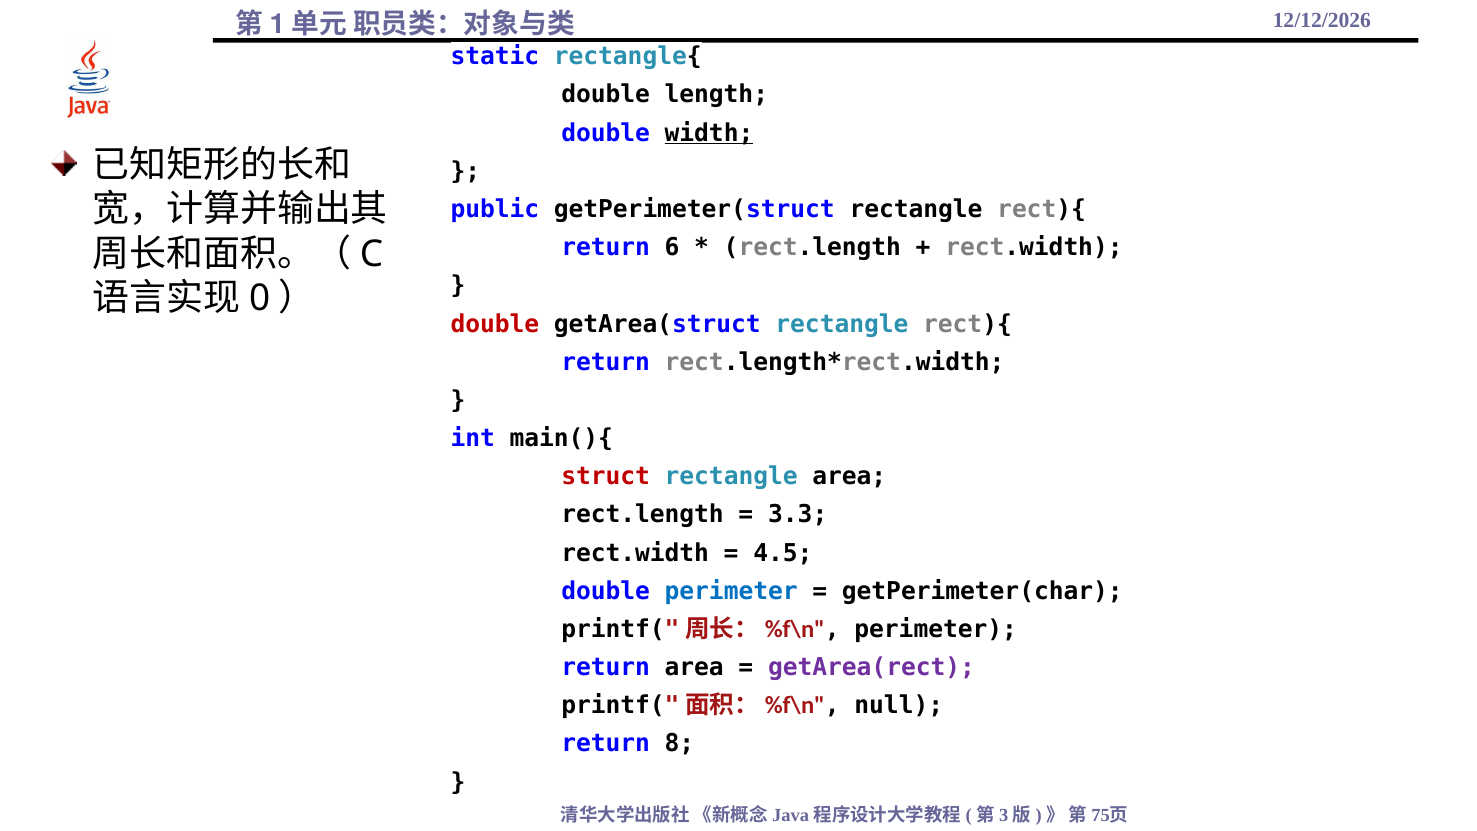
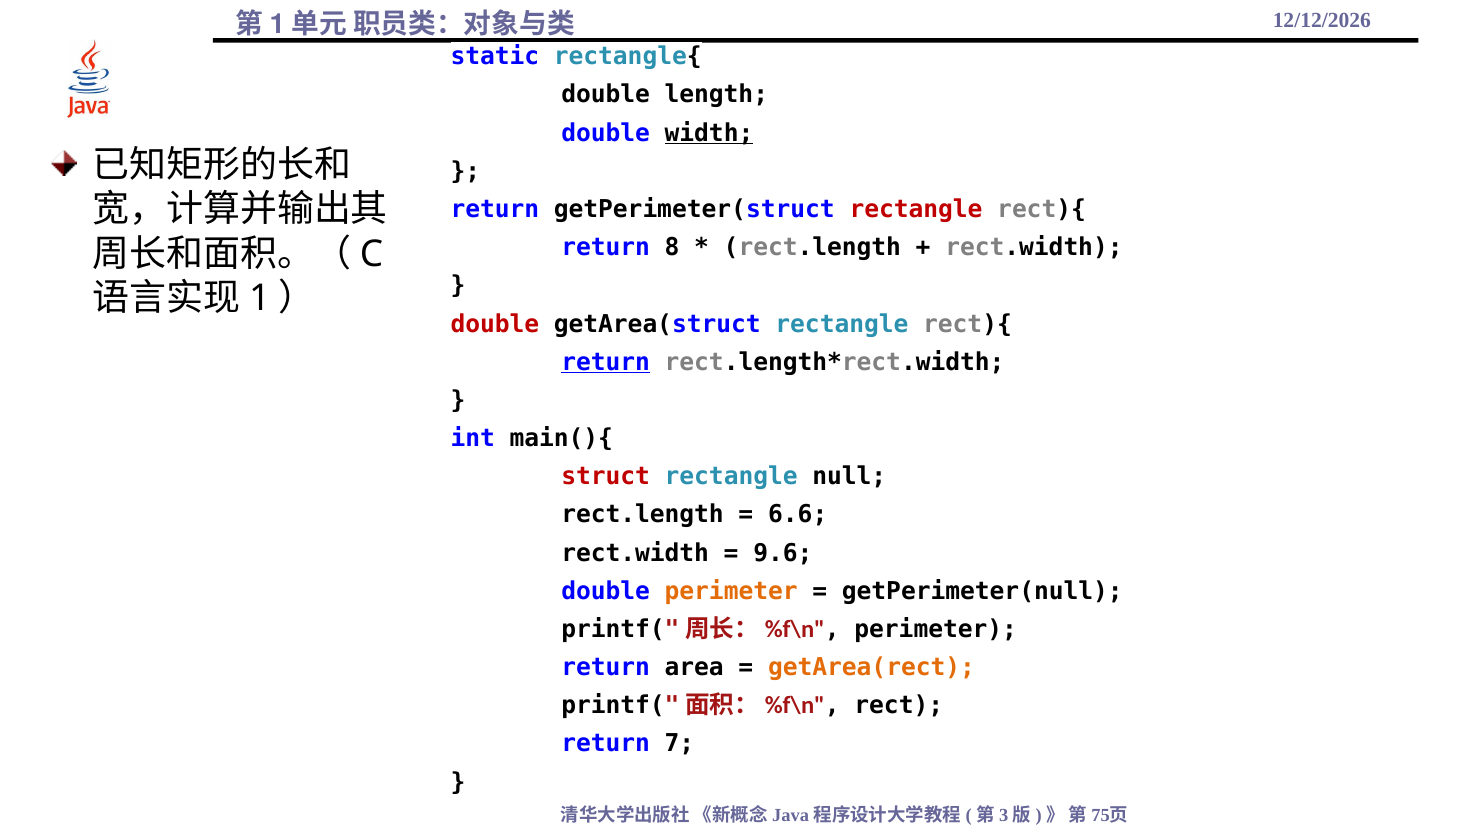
public: public -> return (495, 209)
rectangle colour: black -> red (916, 209)
6: 6 -> 8 (672, 247)
0: 0 -> 1 (260, 298)
return underline: none -> present (606, 362)
rectangle area: area -> null (849, 476)
3.3: 3.3 -> 6.6 (798, 515)
4.5: 4.5 -> 9.6 (783, 553)
perimeter colour: blue -> orange (731, 591)
getPerimeter(char: getPerimeter(char -> getPerimeter(null (982, 591)
getArea(rect colour: purple -> orange (871, 667)
null: null -> rect (899, 705)
8: 8 -> 7 (679, 744)
